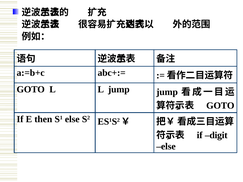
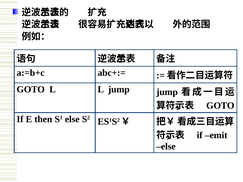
digit: digit -> emit (216, 135)
